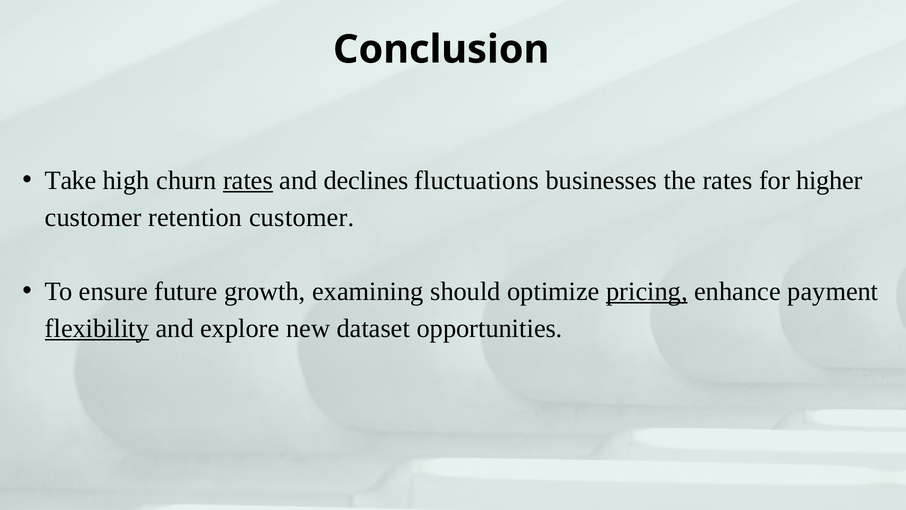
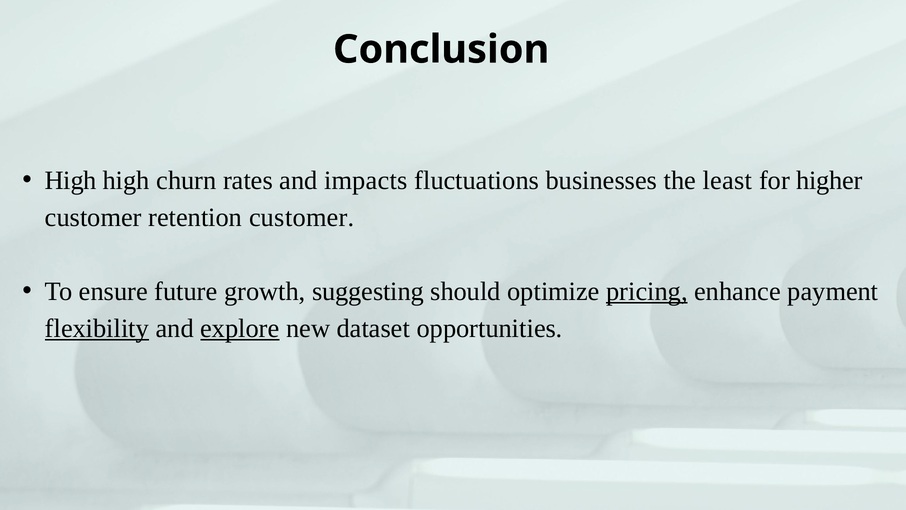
Take: Take -> High (71, 180)
rates underline: present -> none (248, 180)
declines: declines -> impacts (366, 180)
the rates: rates -> least (727, 180)
examining: examining -> suggesting (368, 291)
explore underline: none -> present (240, 328)
